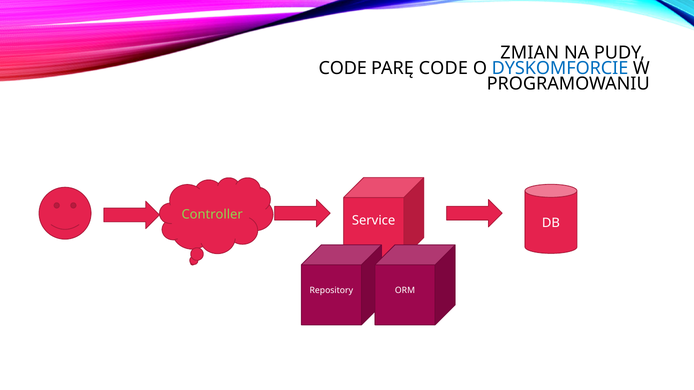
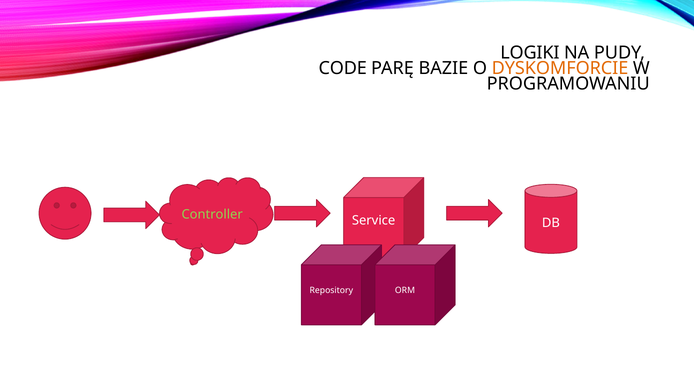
ZMIAN: ZMIAN -> LOGIKI (530, 53)
PARĘ CODE: CODE -> BAZIE (443, 68)
DYSKOMFORCIE colour: blue -> orange (560, 68)
